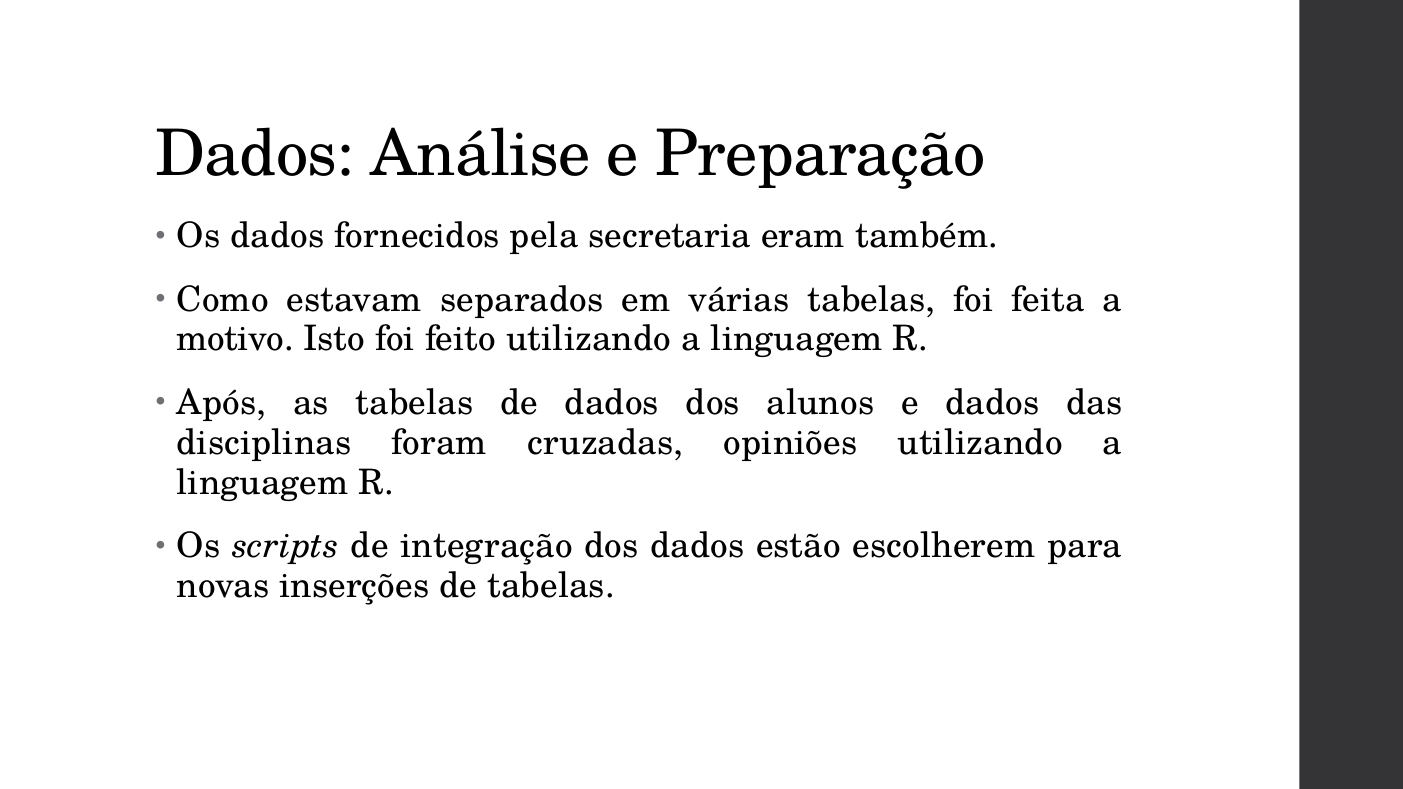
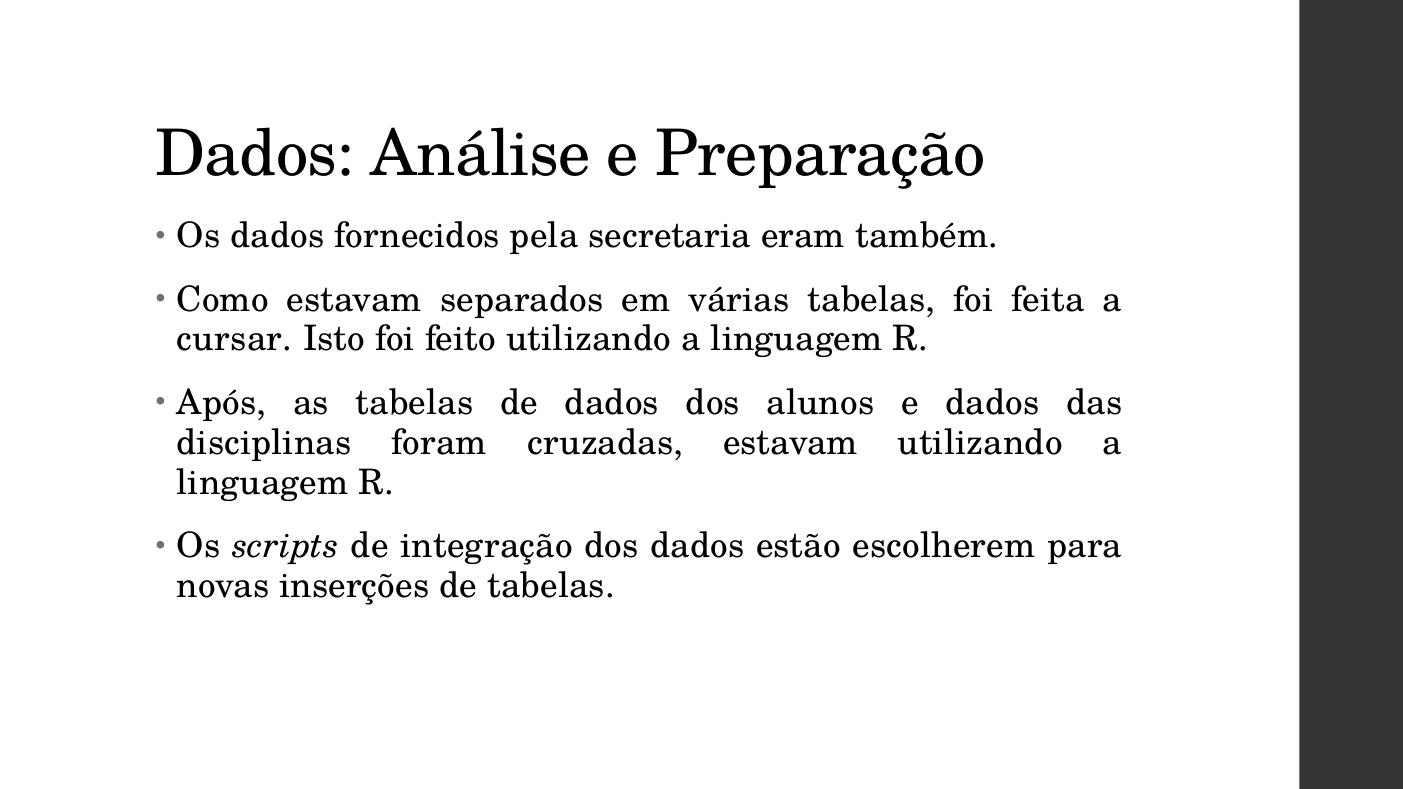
motivo: motivo -> cursar (235, 339)
cruzadas opiniões: opiniões -> estavam (791, 443)
